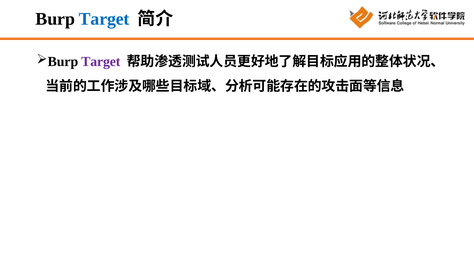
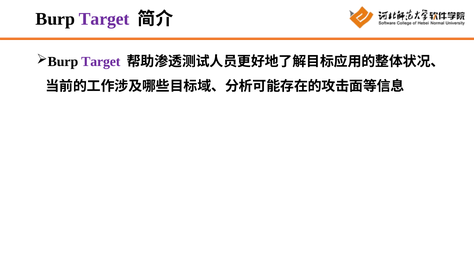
Target colour: blue -> purple (104, 19)
